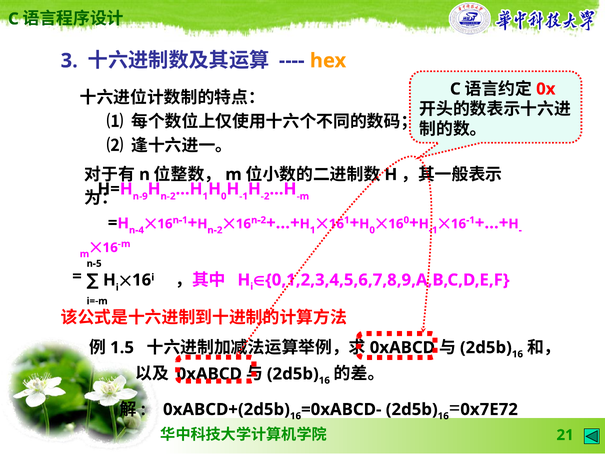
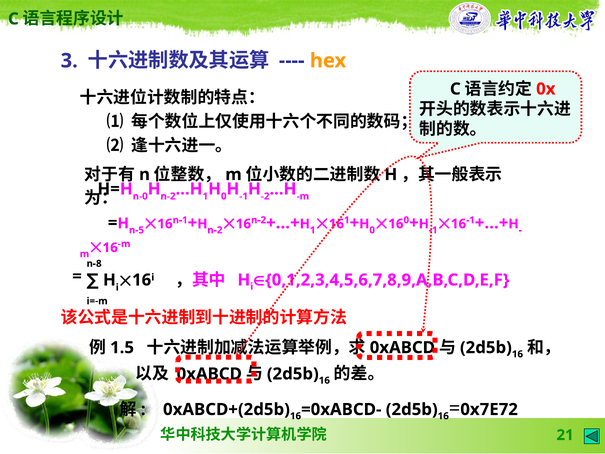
n-9: n-9 -> n-0 (140, 196)
n-4: n-4 -> n-5 (136, 230)
n-5: n-5 -> n-8 (94, 263)
